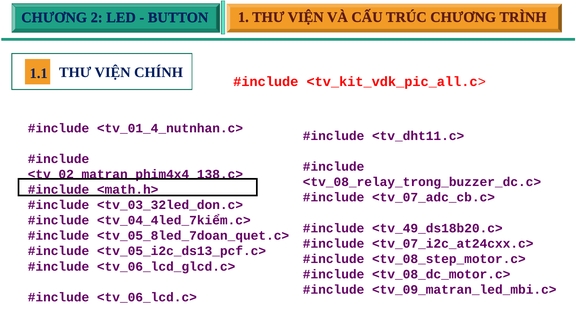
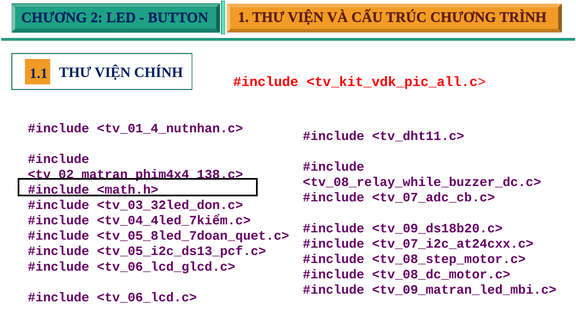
<tv_08_relay_trong_buzzer_dc.c>: <tv_08_relay_trong_buzzer_dc.c> -> <tv_08_relay_while_buzzer_dc.c> (422, 182)
<tv_49_ds18b20.c>: <tv_49_ds18b20.c> -> <tv_09_ds18b20.c> (437, 228)
